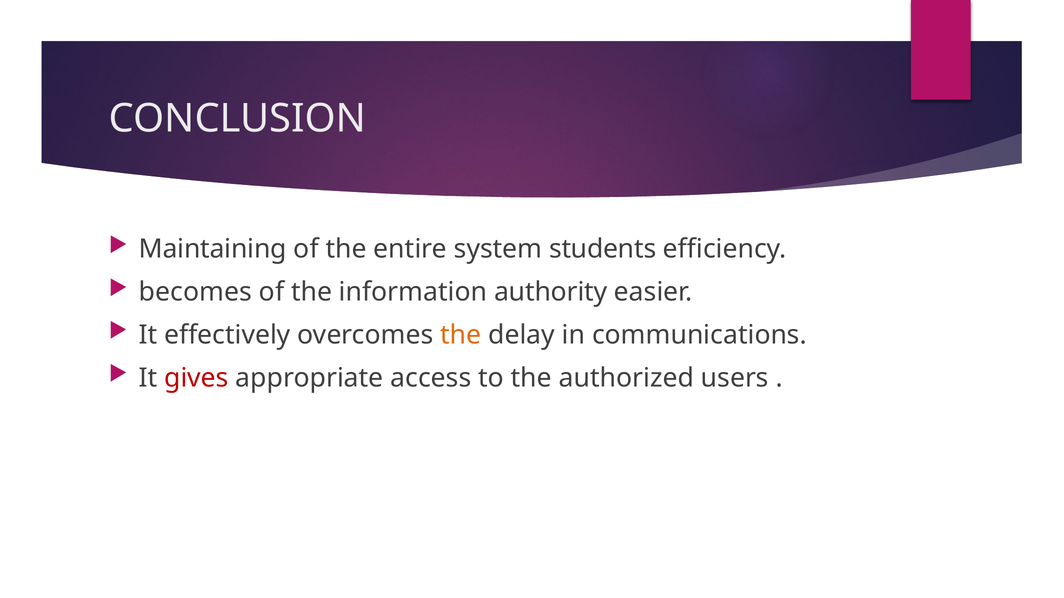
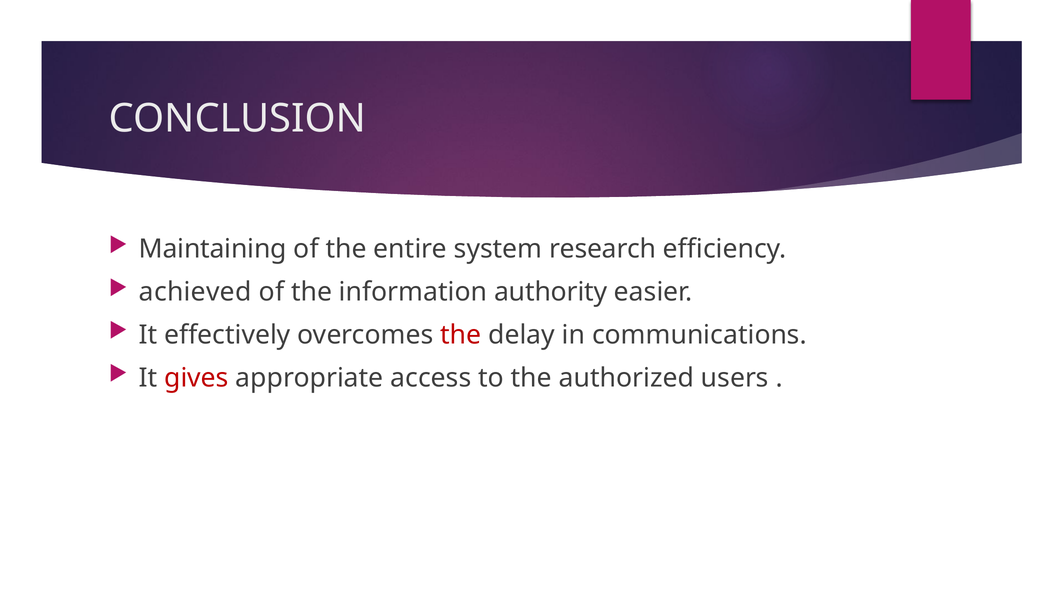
students: students -> research (603, 249)
becomes: becomes -> achieved (195, 292)
the colour: orange -> red (461, 335)
